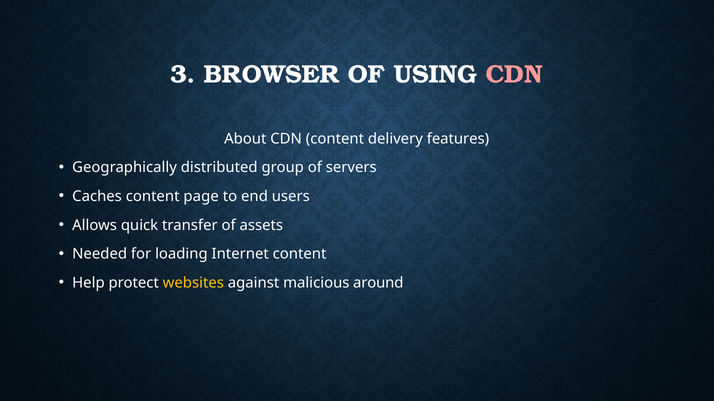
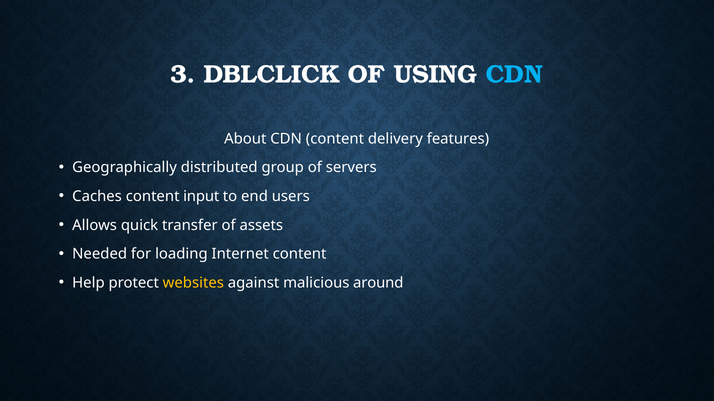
BROWSER: BROWSER -> DBLCLICK (272, 74)
CDN colour: pink -> light blue (514, 74)
page: page -> input (201, 197)
